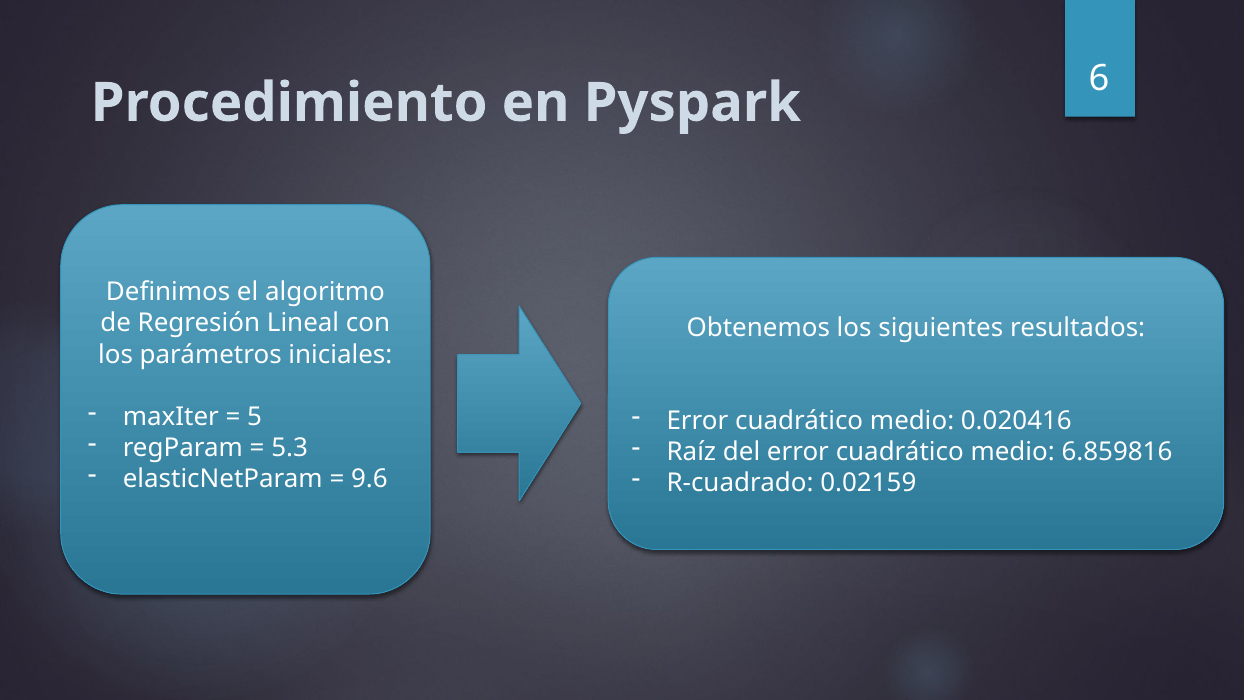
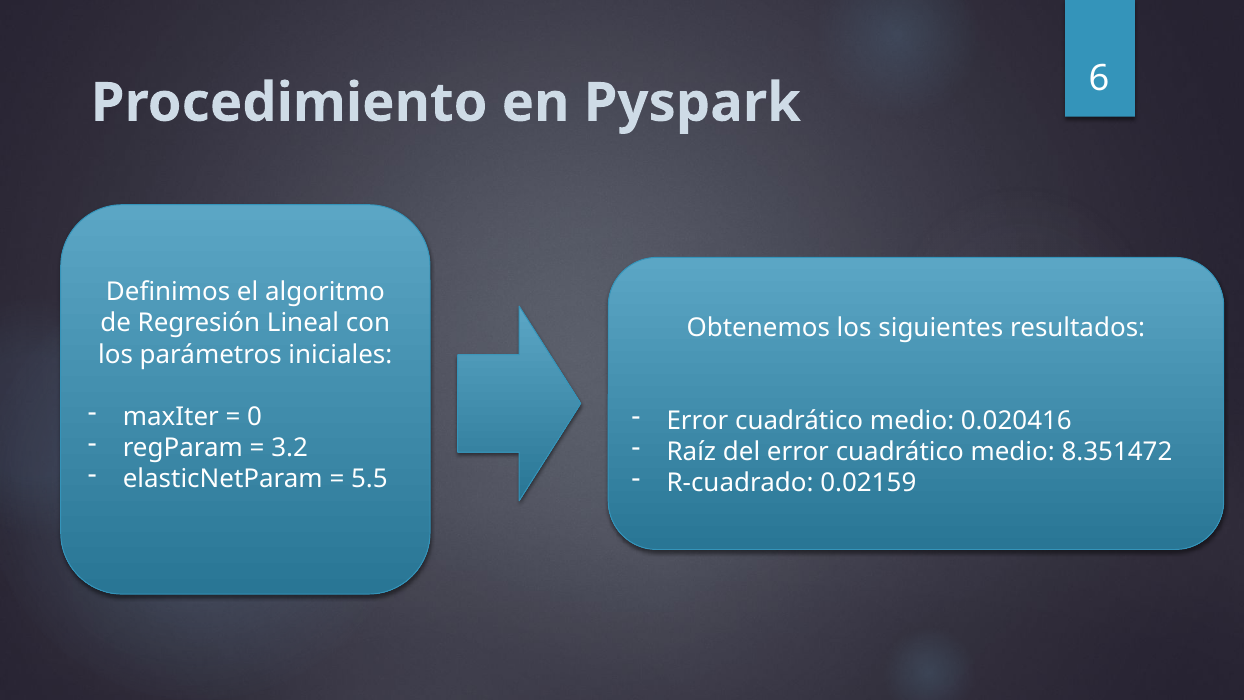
5: 5 -> 0 (255, 417)
5.3: 5.3 -> 3.2 (290, 448)
6.859816: 6.859816 -> 8.351472 (1117, 452)
9.6: 9.6 -> 5.5 (369, 479)
